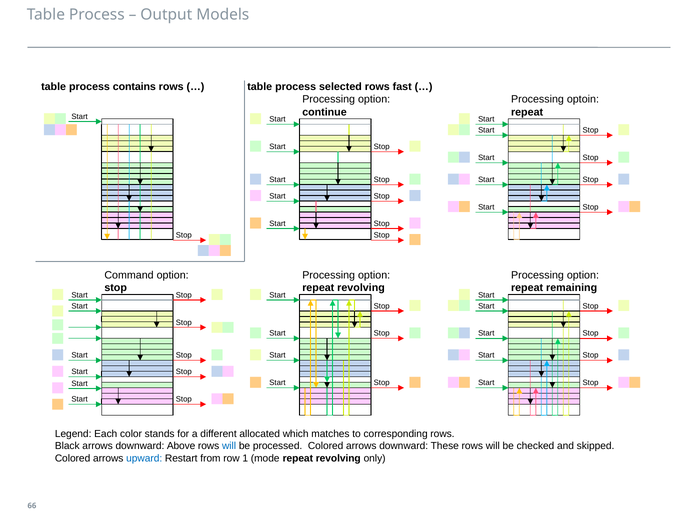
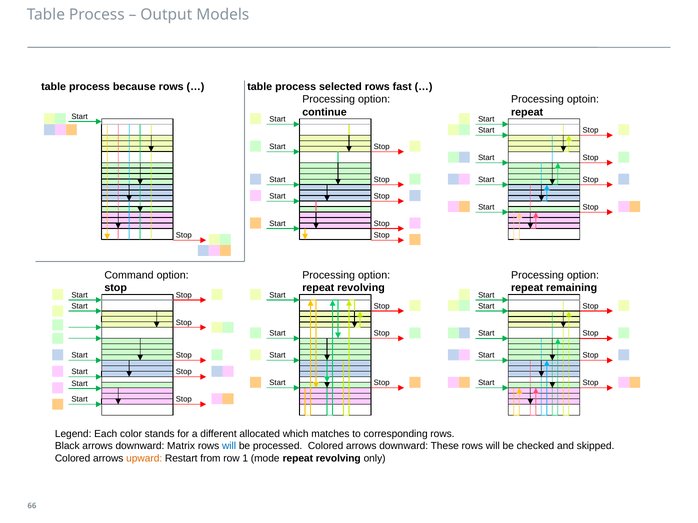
contains: contains -> because (134, 87)
Above: Above -> Matrix (181, 447)
upward colour: blue -> orange (144, 459)
